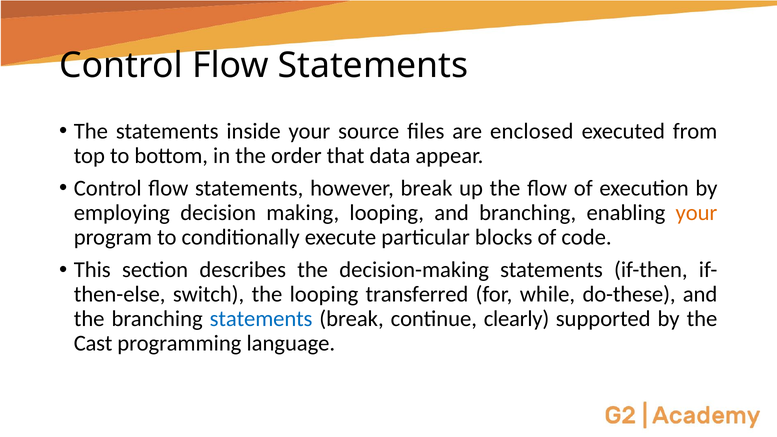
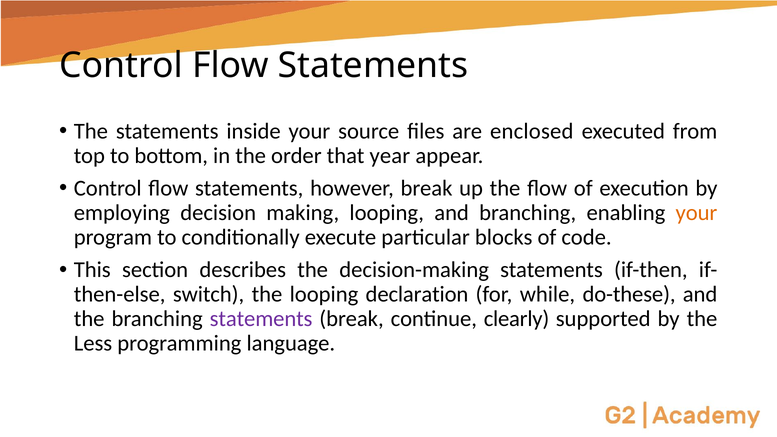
data: data -> year (390, 156)
transferred: transferred -> declaration (417, 294)
statements colour: blue -> purple (261, 319)
Cast: Cast -> Less (93, 343)
